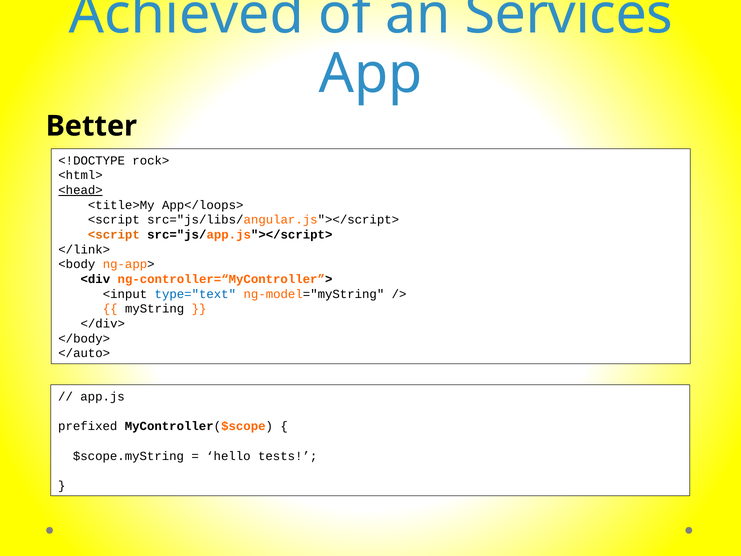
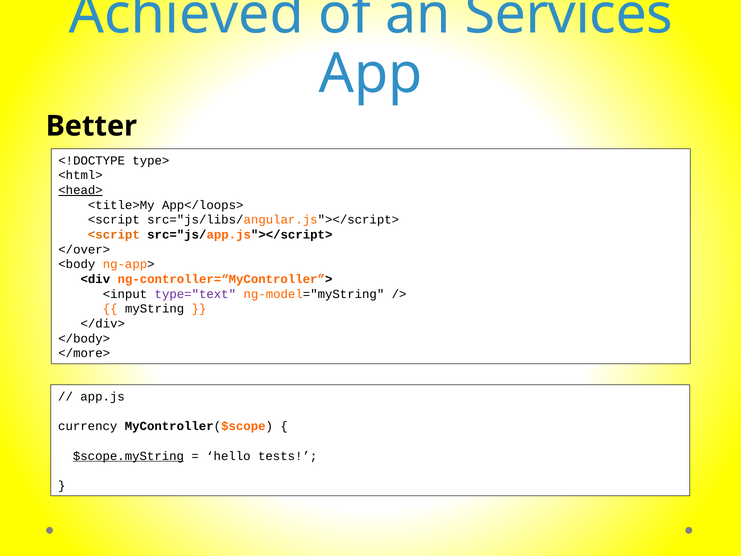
rock>: rock> -> type> (151, 160)
</link>: </link> -> </over> (84, 249)
type="text colour: blue -> purple (195, 294)
</auto>: </auto> -> </more> (84, 353)
prefixed: prefixed -> currency (88, 426)
$scope.myString underline: none -> present (128, 456)
